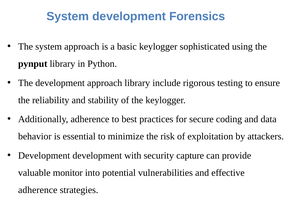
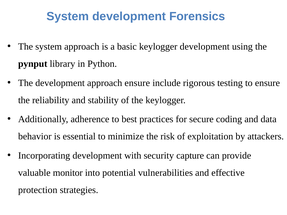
keylogger sophisticated: sophisticated -> development (205, 47)
approach library: library -> ensure (137, 83)
Development: Development -> Incorporating (44, 156)
adherence: adherence -> protection (38, 190)
